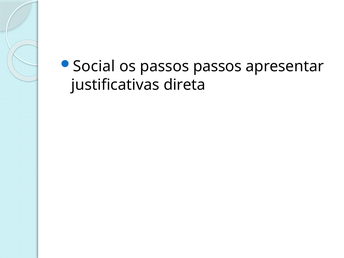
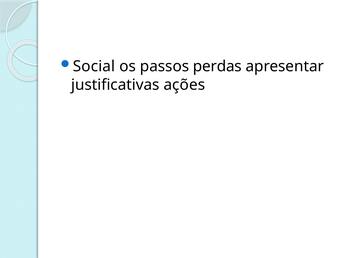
passos passos: passos -> perdas (217, 66)
direta: direta -> ações (184, 85)
